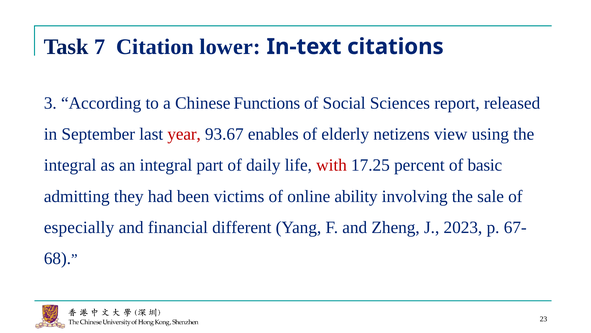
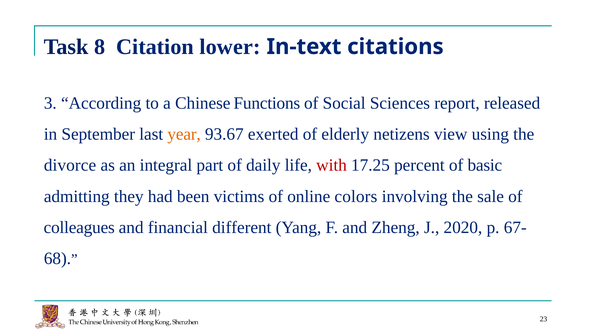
7: 7 -> 8 (100, 47)
year colour: red -> orange (184, 134)
enables: enables -> exerted (273, 134)
integral: integral -> divorce (70, 165)
ability: ability -> colors (356, 196)
especially: especially -> colleagues (79, 227)
2023: 2023 -> 2020 (463, 227)
